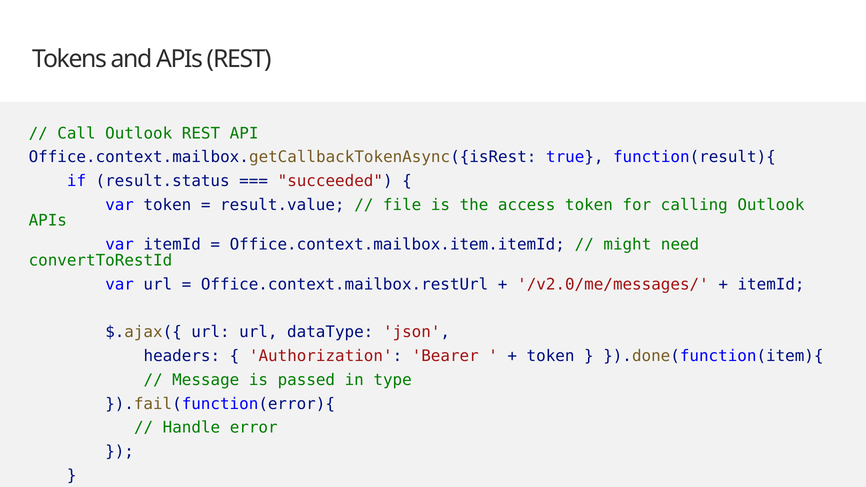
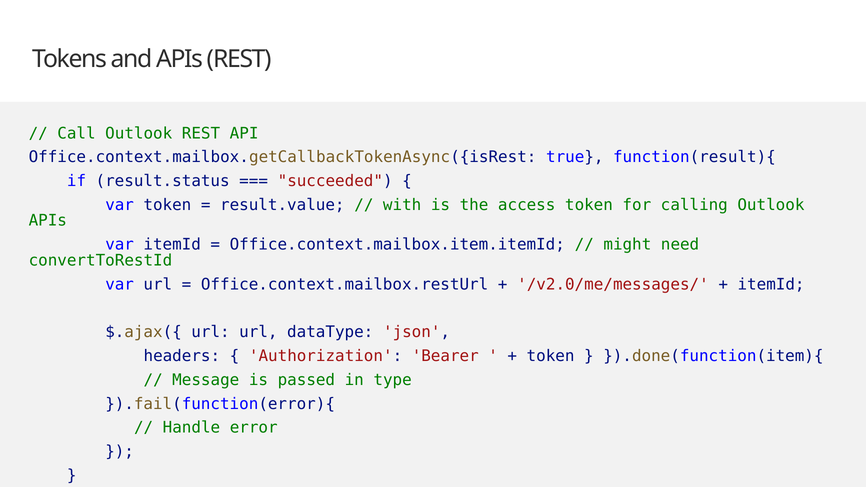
file: file -> with (402, 205)
